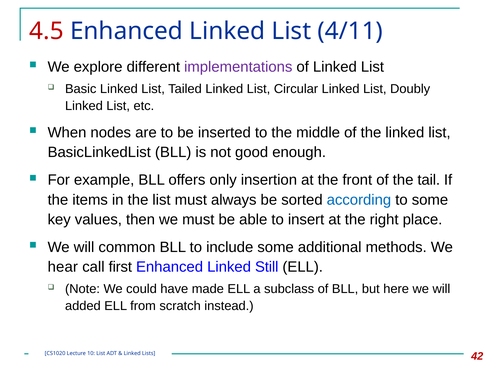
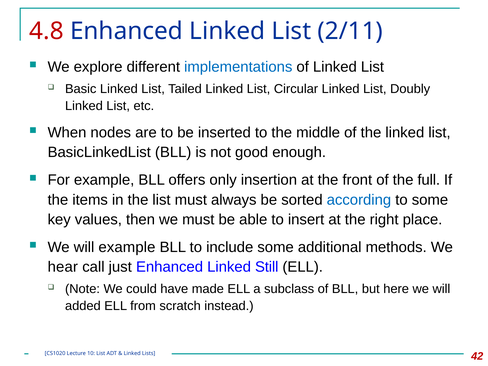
4.5: 4.5 -> 4.8 (46, 31)
4/11: 4/11 -> 2/11 (350, 31)
implementations colour: purple -> blue (238, 67)
tail: tail -> full (429, 180)
will common: common -> example (127, 247)
first: first -> just (120, 267)
